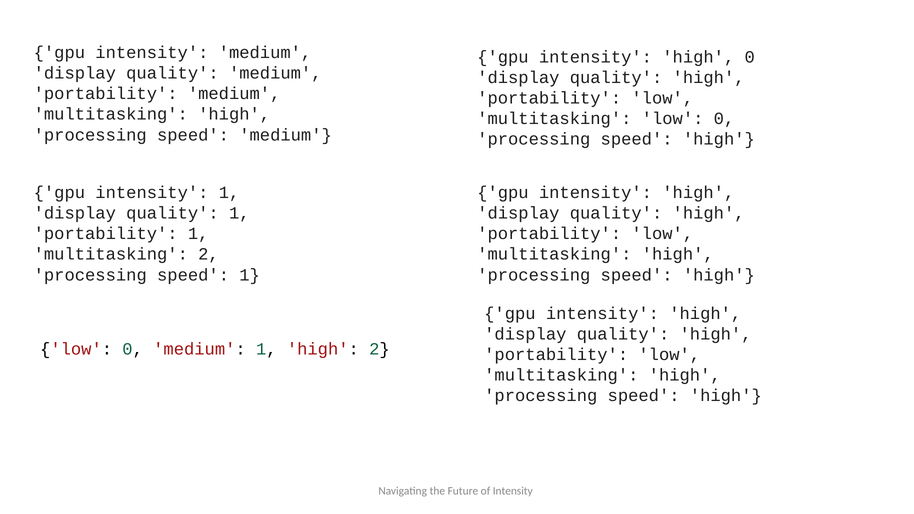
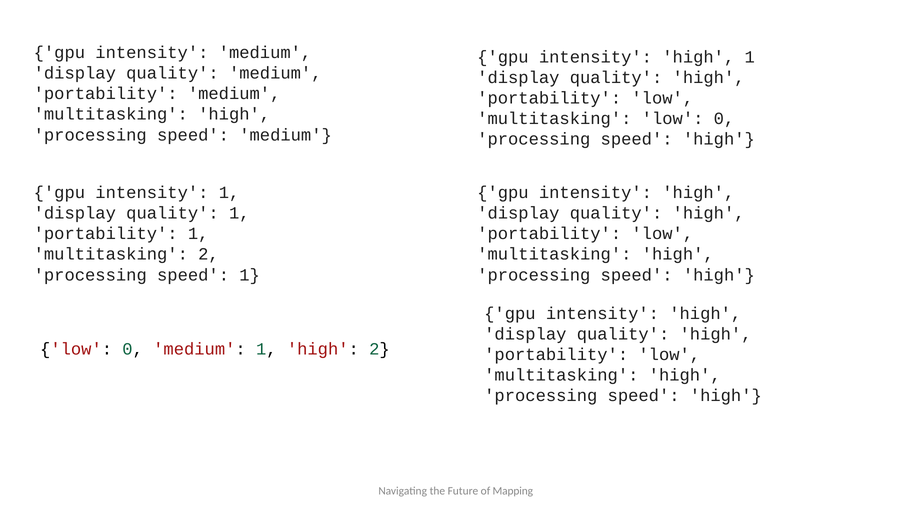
high 0: 0 -> 1 (750, 57)
of Intensity: Intensity -> Mapping (513, 491)
